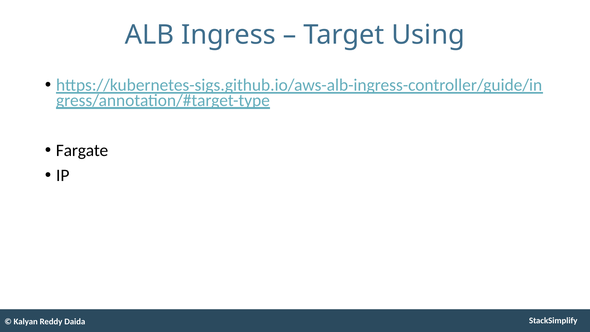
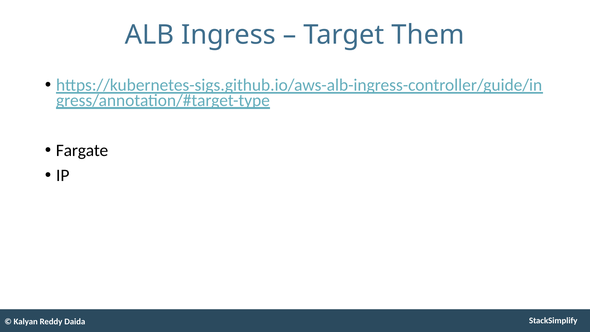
Using: Using -> Them (428, 35)
